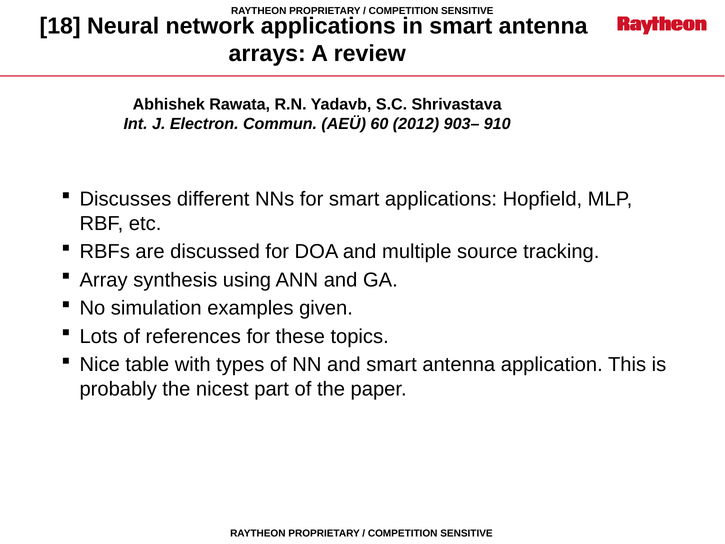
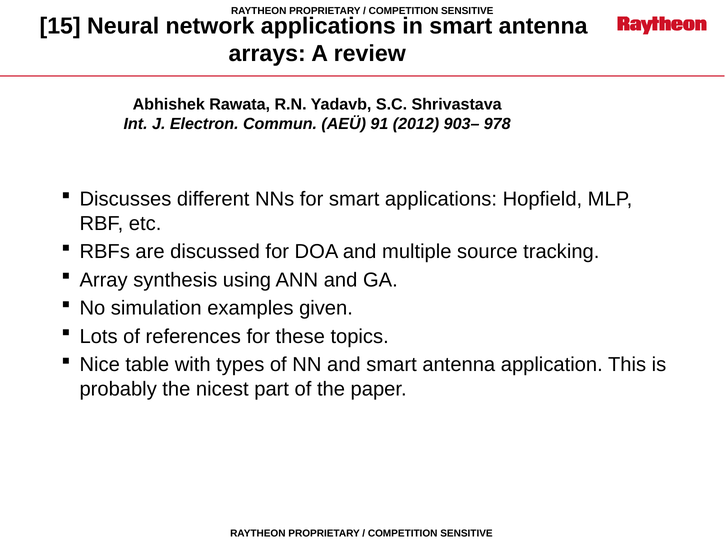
18: 18 -> 15 (60, 26)
60: 60 -> 91 (379, 124)
910: 910 -> 978 (497, 124)
